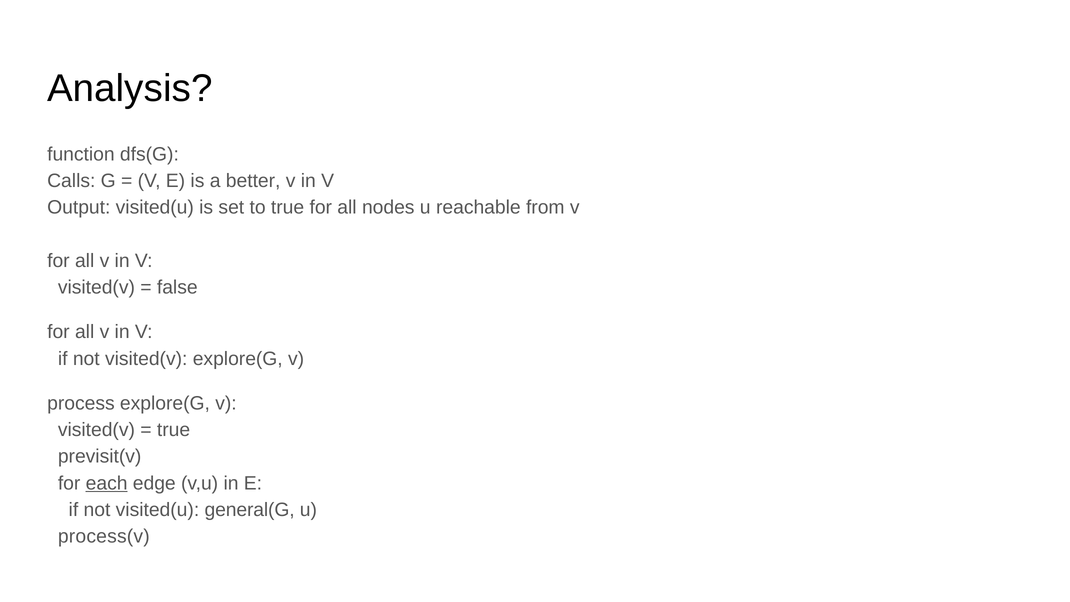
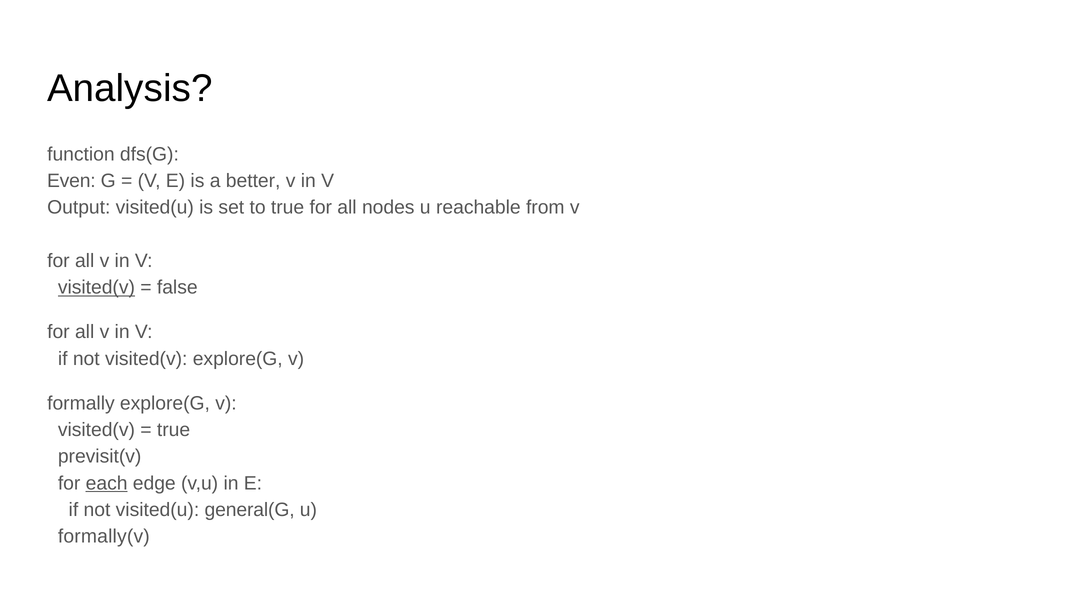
Calls: Calls -> Even (71, 181)
visited(v underline: none -> present (96, 287)
process: process -> formally (81, 403)
process(v: process(v -> formally(v (104, 536)
